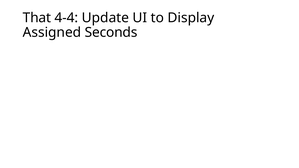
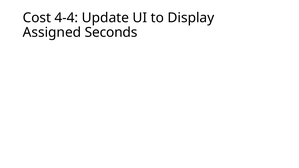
That: That -> Cost (37, 18)
